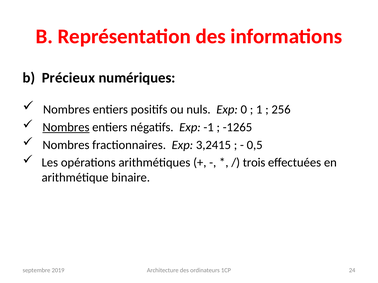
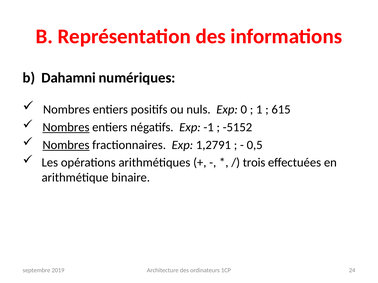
Précieux: Précieux -> Dahamni (69, 78)
256: 256 -> 615 (281, 110)
-1265: -1265 -> -5152 (237, 128)
Nombres underline: none -> present (66, 145)
3,2415: 3,2415 -> 1,2791 (213, 145)
